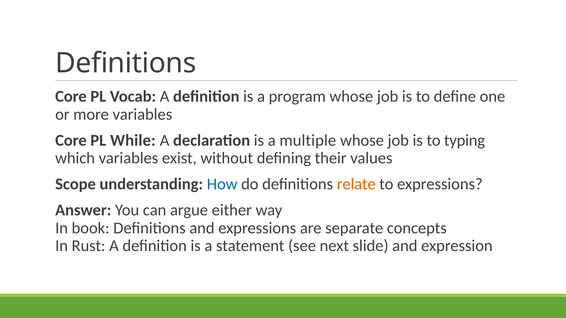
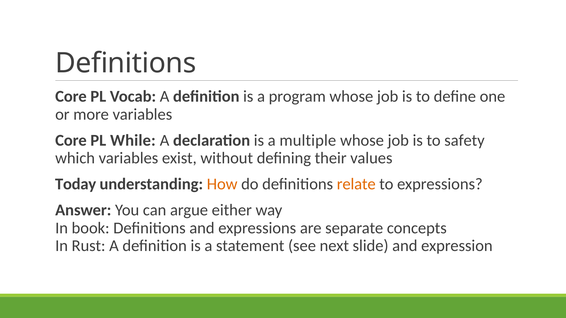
typing: typing -> safety (464, 140)
Scope: Scope -> Today (76, 184)
How colour: blue -> orange (222, 184)
